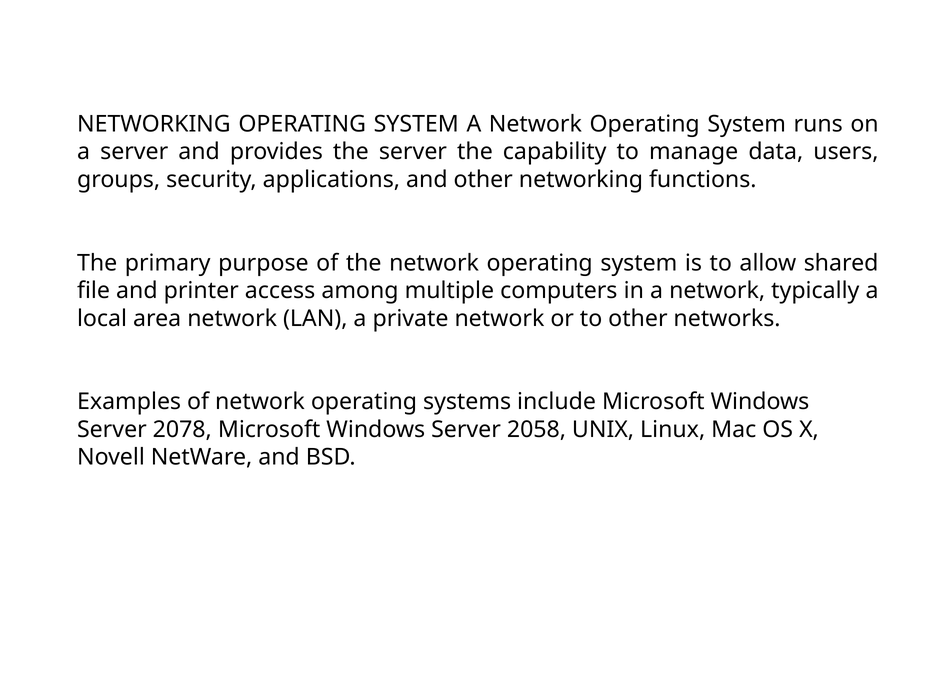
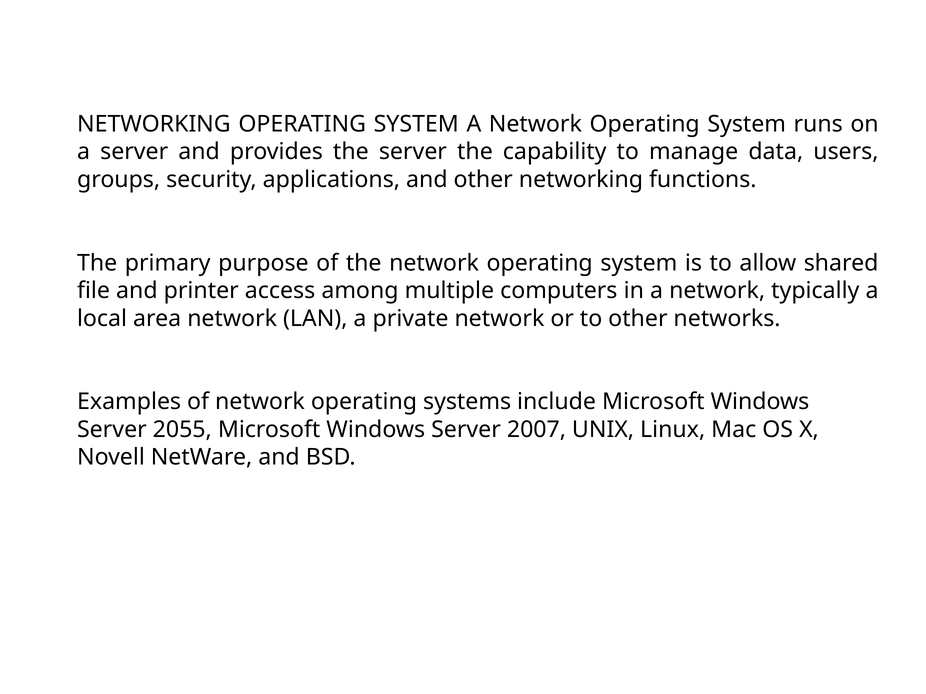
2078: 2078 -> 2055 (182, 430)
2058: 2058 -> 2007 (536, 430)
